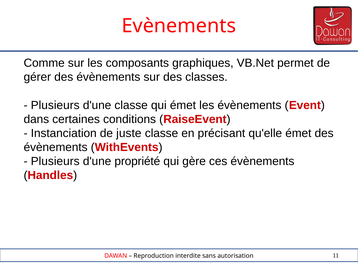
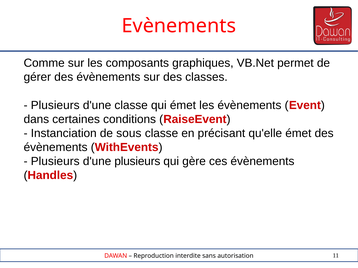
juste: juste -> sous (129, 133)
d'une propriété: propriété -> plusieurs (137, 162)
